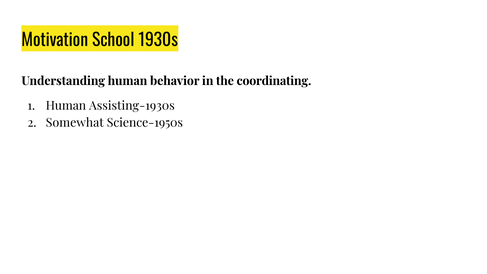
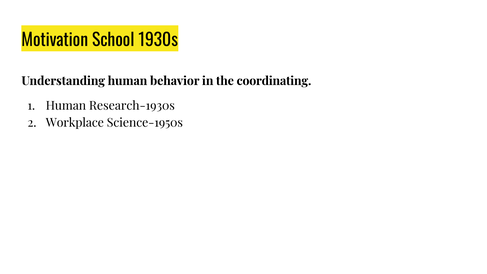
Assisting-1930s: Assisting-1930s -> Research-1930s (132, 106)
Somewhat: Somewhat -> Workplace (75, 123)
